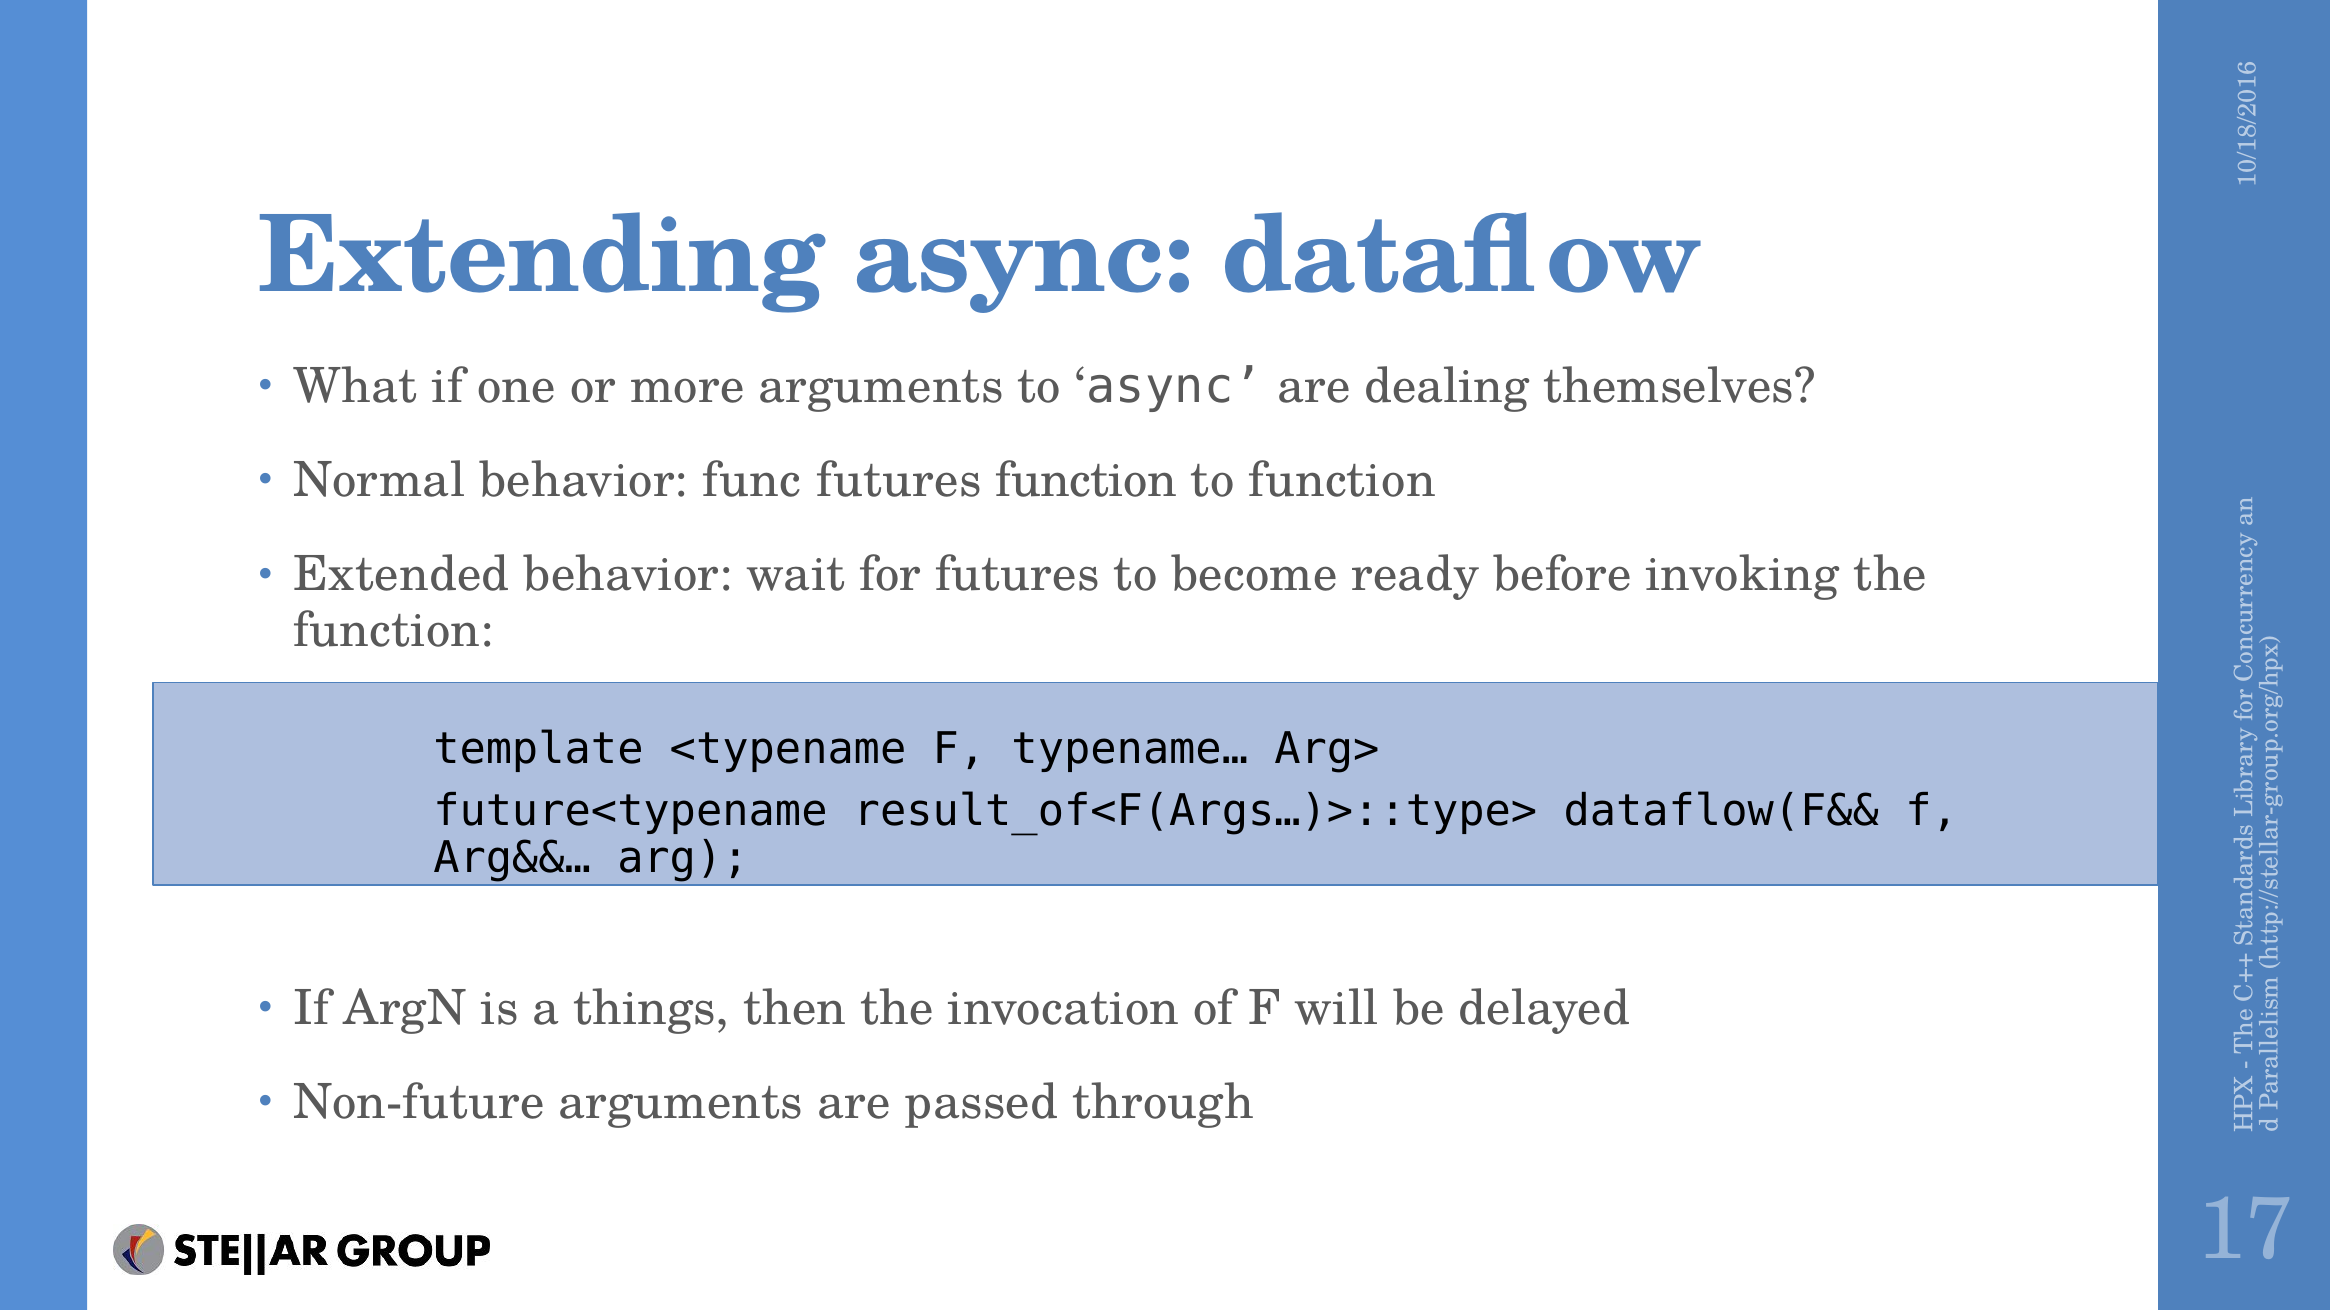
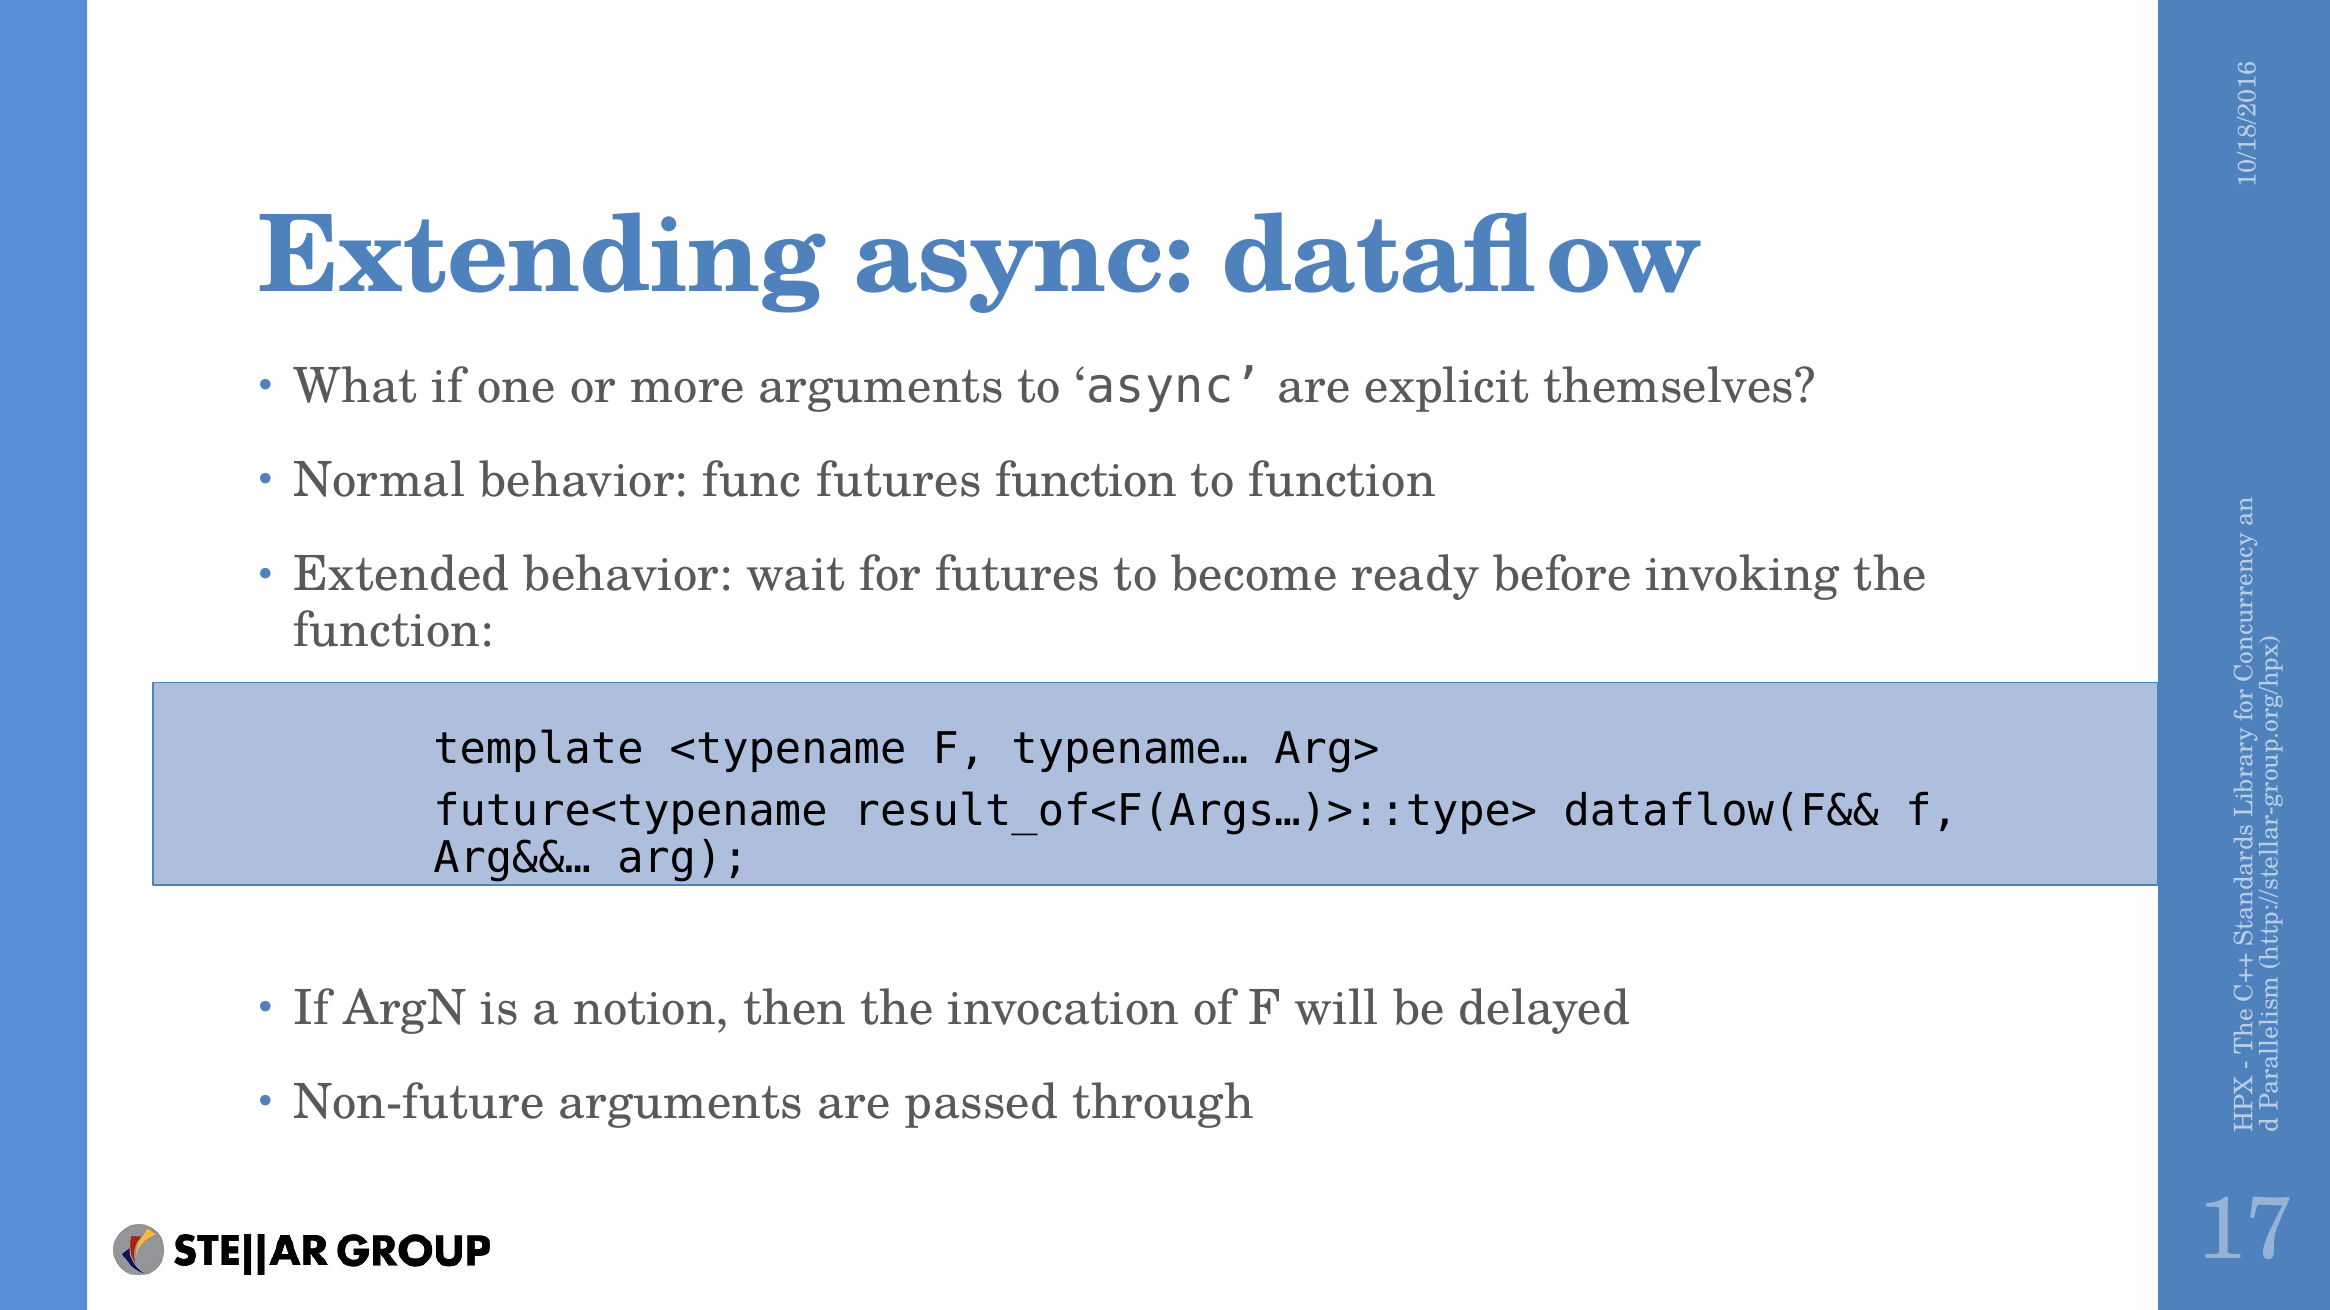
dealing: dealing -> explicit (1447, 387)
things: things -> notion (652, 1009)
